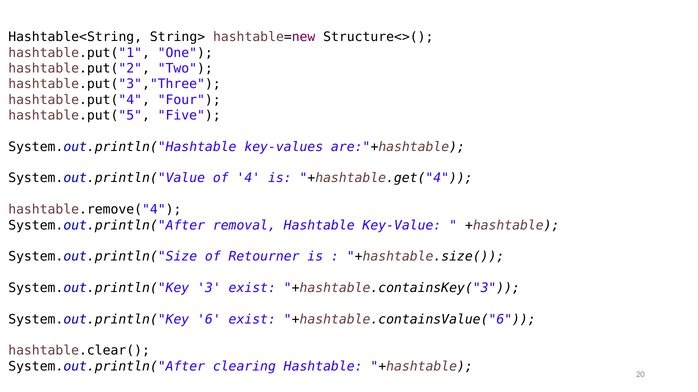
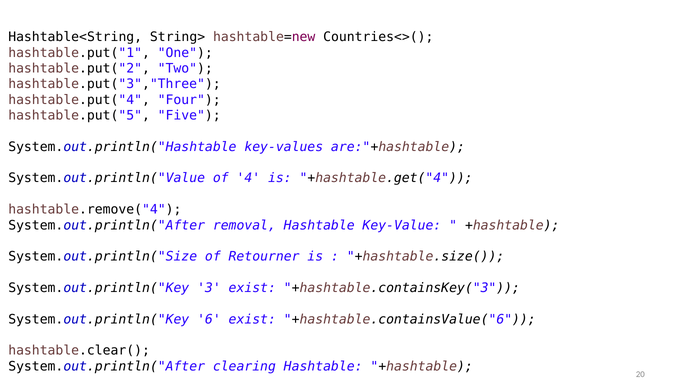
Structure<>(: Structure<>( -> Countries<>( (378, 37)
